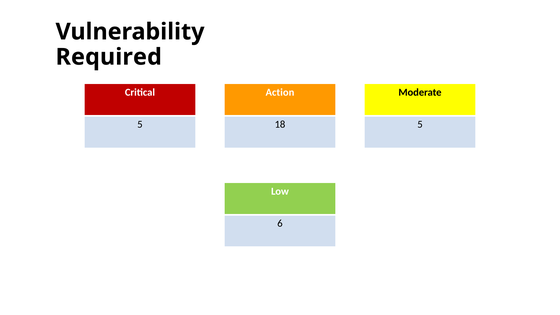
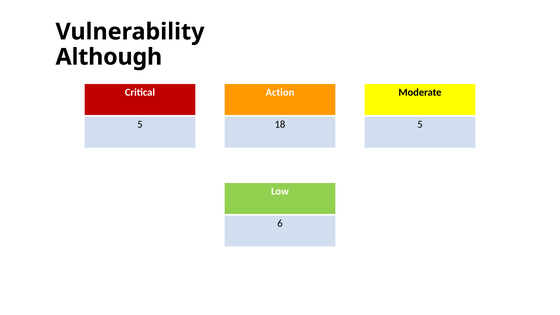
Required: Required -> Although (109, 57)
